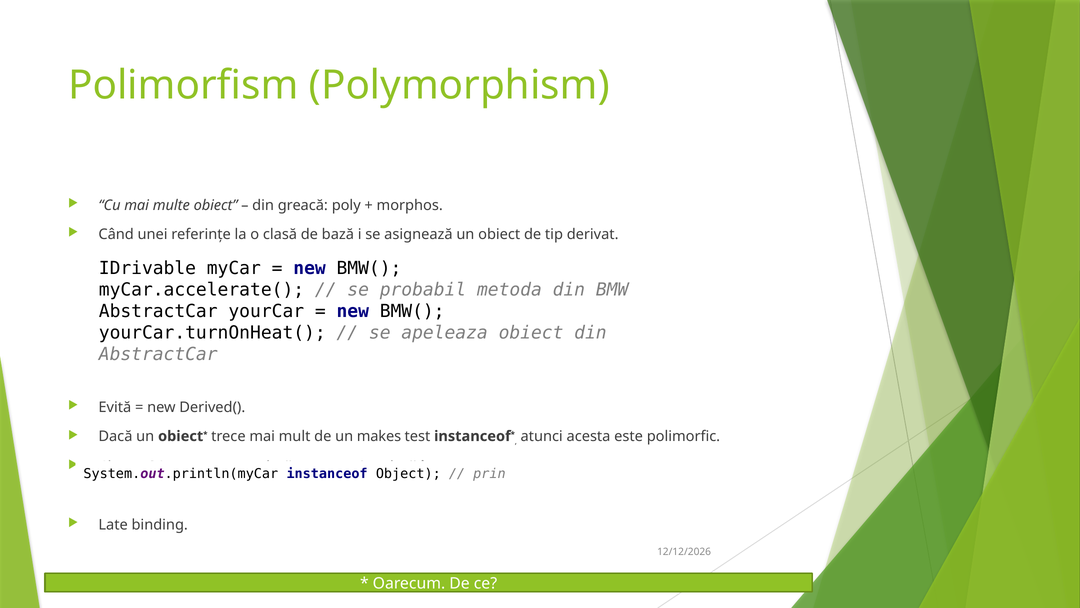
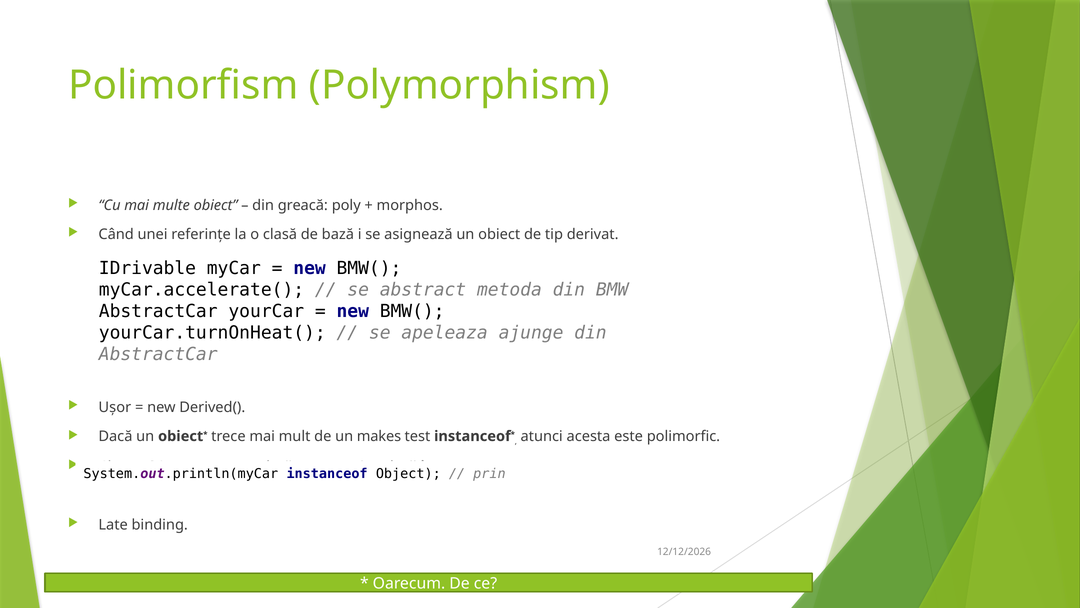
probabil: probabil -> abstract (423, 289)
apeleaza obiect: obiect -> ajunge (531, 333)
Evită: Evită -> Ușor (115, 407)
